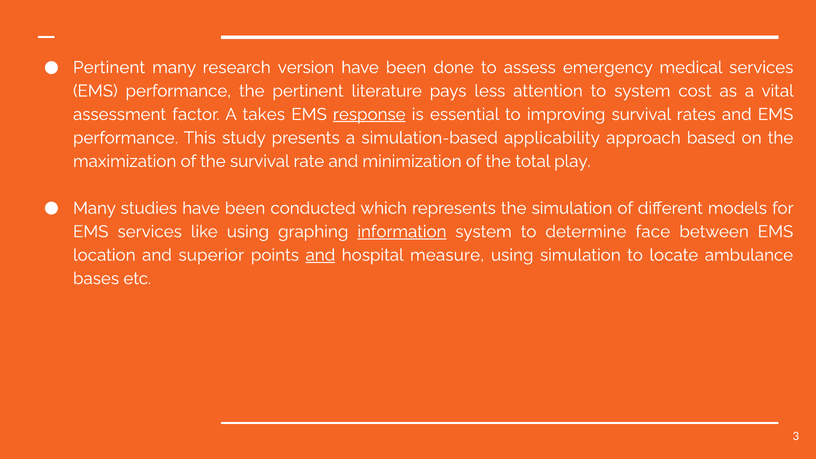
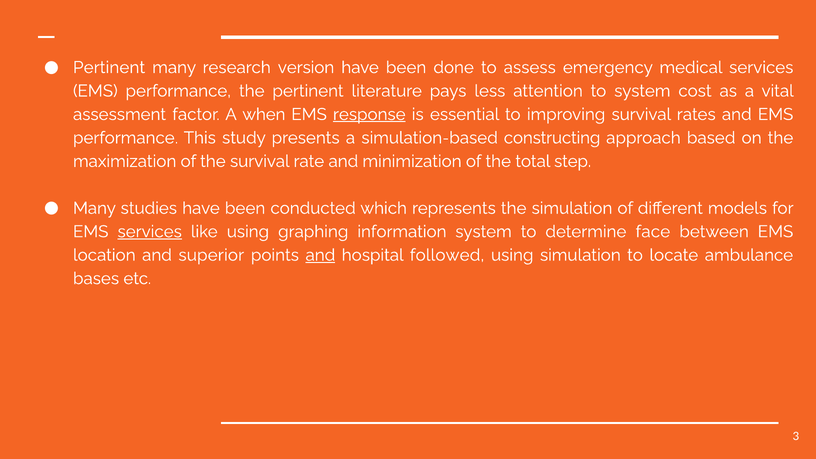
takes: takes -> when (264, 114)
applicability: applicability -> constructing (552, 138)
play: play -> step (573, 161)
services underline: none -> present (150, 232)
information underline: present -> none (402, 232)
measure: measure -> followed (447, 255)
